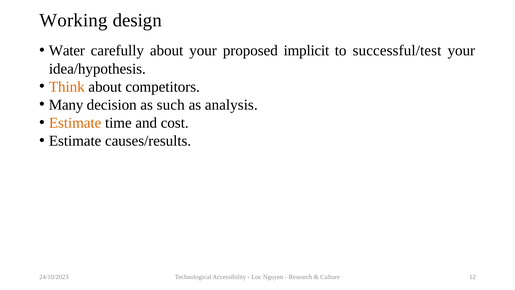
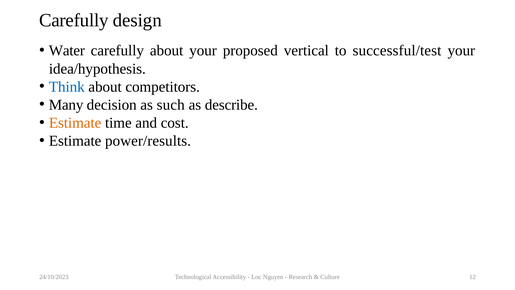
Working: Working -> Carefully (74, 20)
implicit: implicit -> vertical (306, 51)
Think colour: orange -> blue (67, 87)
analysis: analysis -> describe (231, 105)
causes/results: causes/results -> power/results (148, 141)
